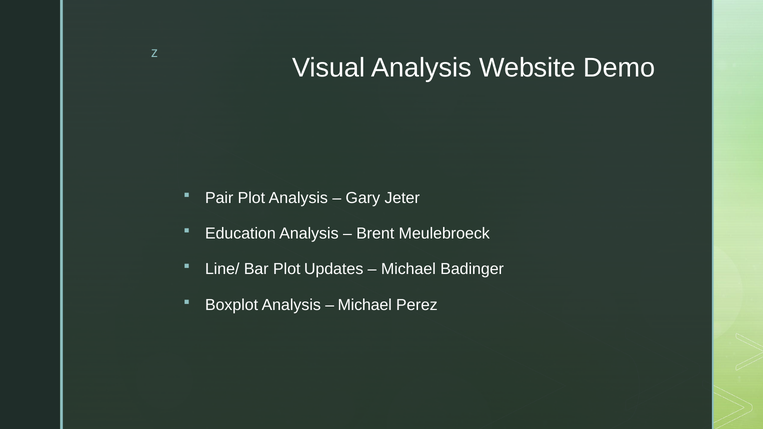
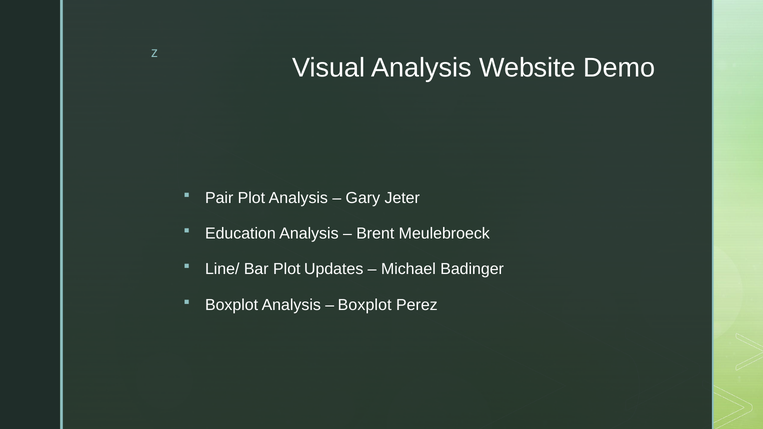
Michael: Michael -> Boxplot (365, 305)
